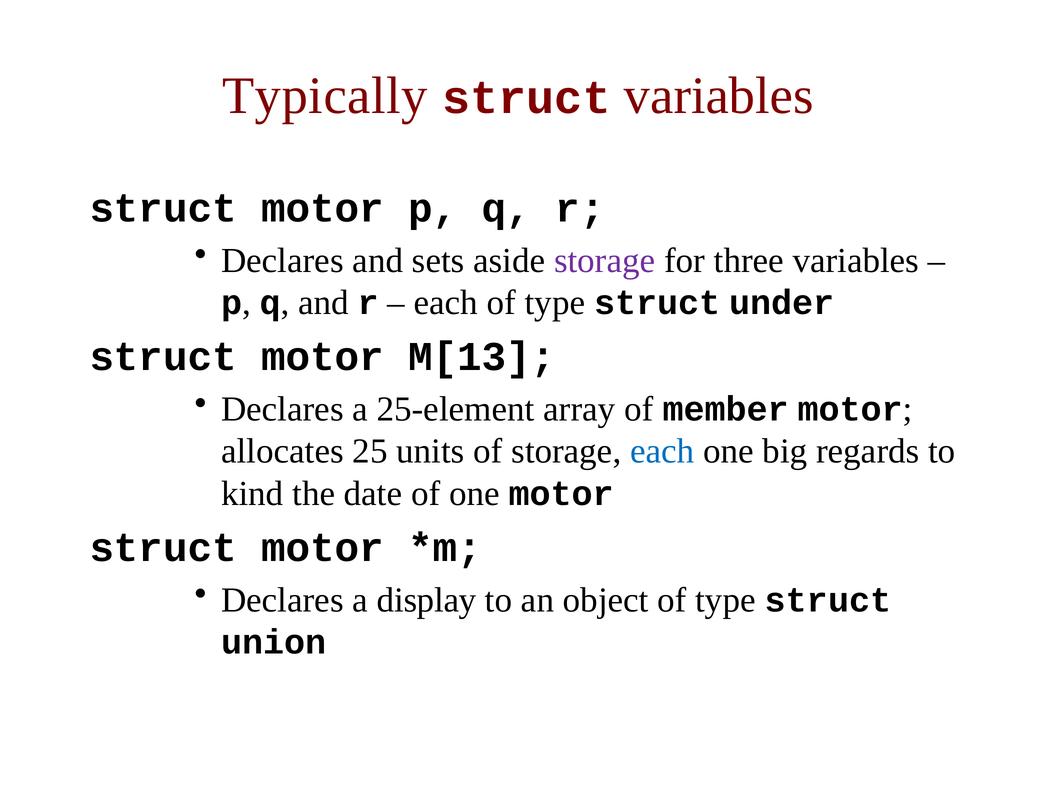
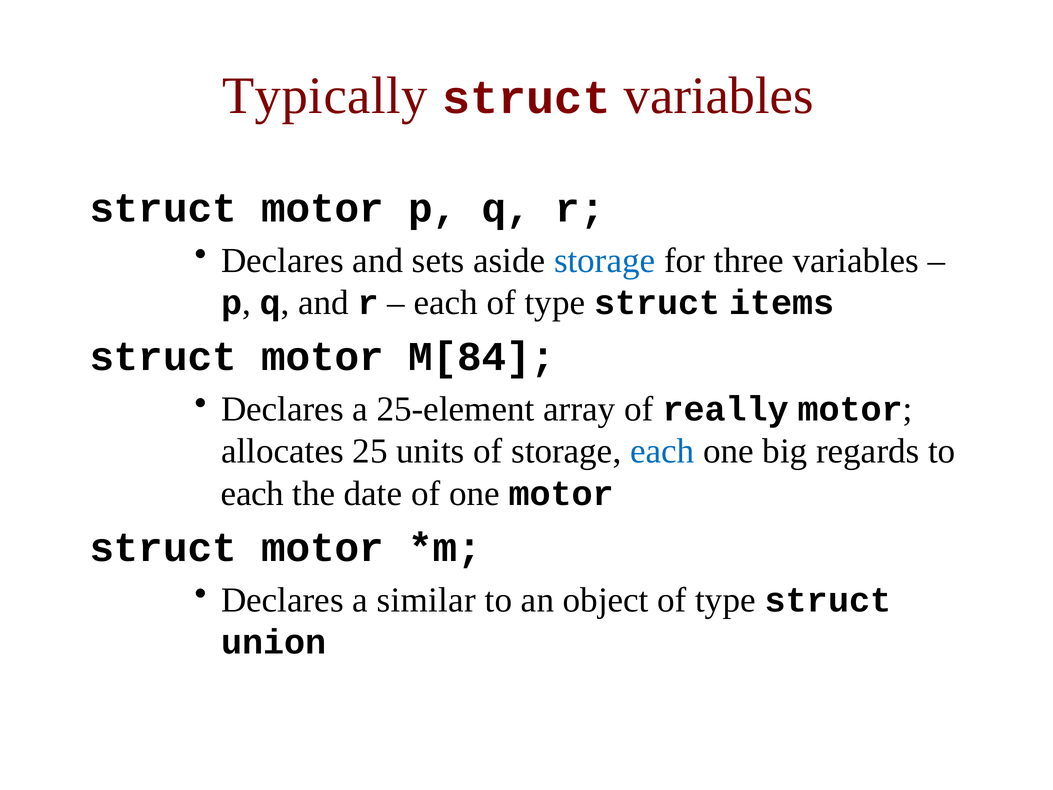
storage colour: purple -> blue (605, 260)
under: under -> items (782, 303)
M[13: M[13 -> M[84 (482, 357)
member: member -> really (726, 409)
kind: kind -> each (252, 493)
display: display -> similar (426, 600)
